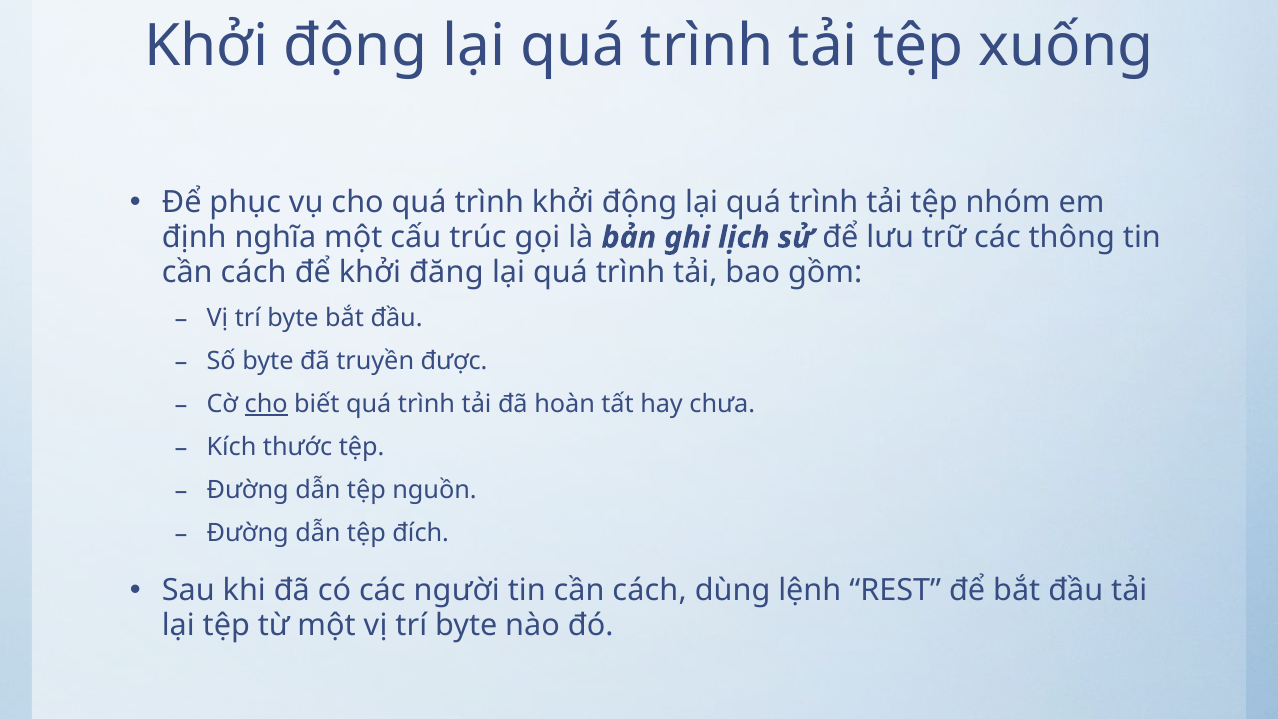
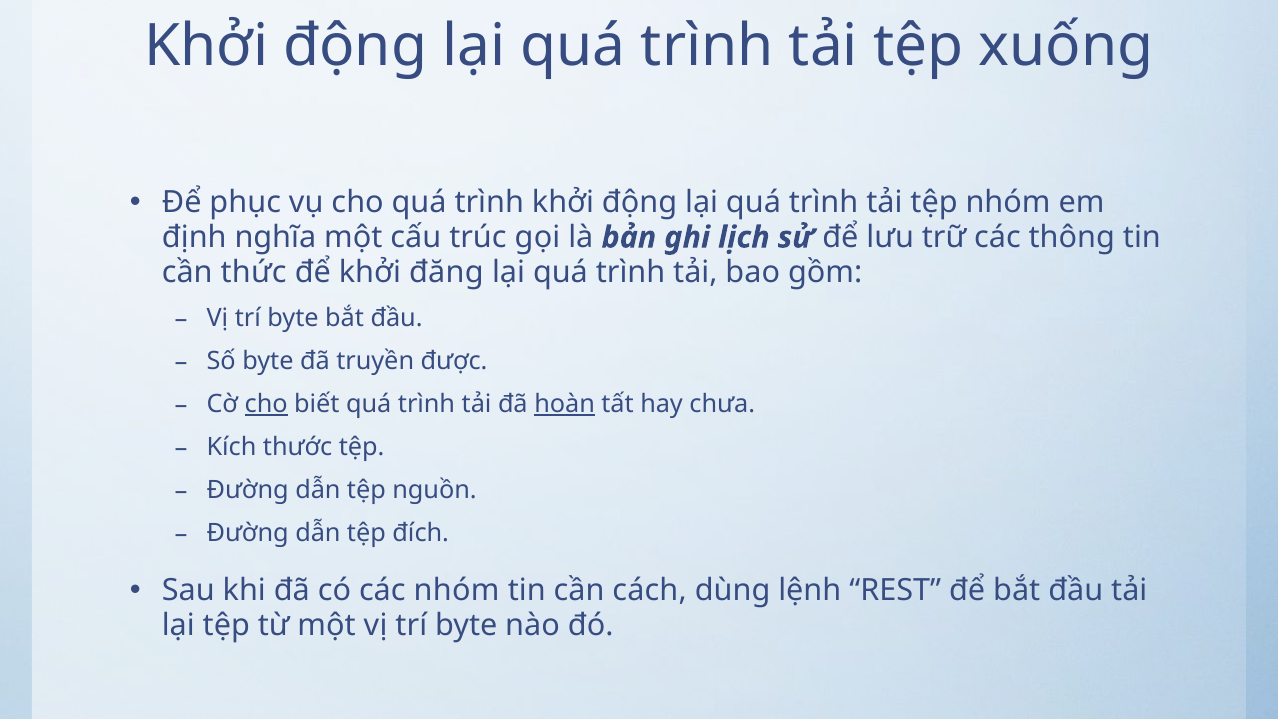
cách: cách -> thức (254, 272)
hoàn underline: none -> present (565, 404)
các người: người -> nhóm (457, 590)
